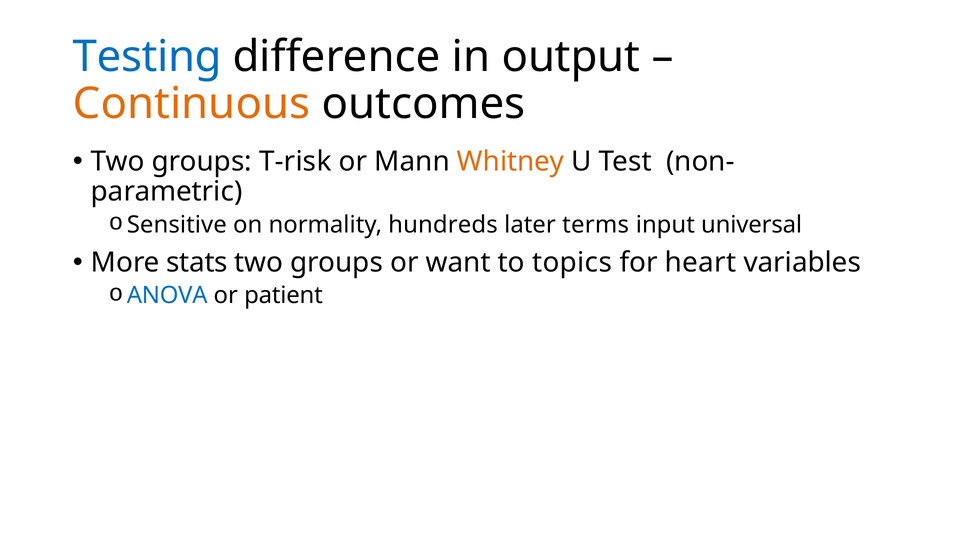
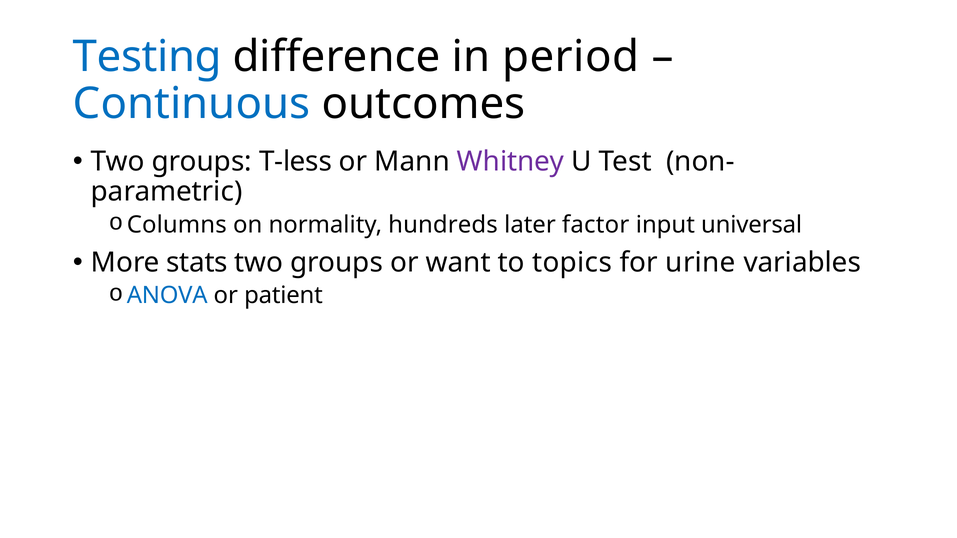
output: output -> period (571, 57)
Continuous colour: orange -> blue (192, 104)
T-risk: T-risk -> T-less (295, 162)
Whitney colour: orange -> purple (511, 162)
Sensitive: Sensitive -> Columns (177, 225)
terms: terms -> factor (596, 225)
heart: heart -> urine (701, 263)
